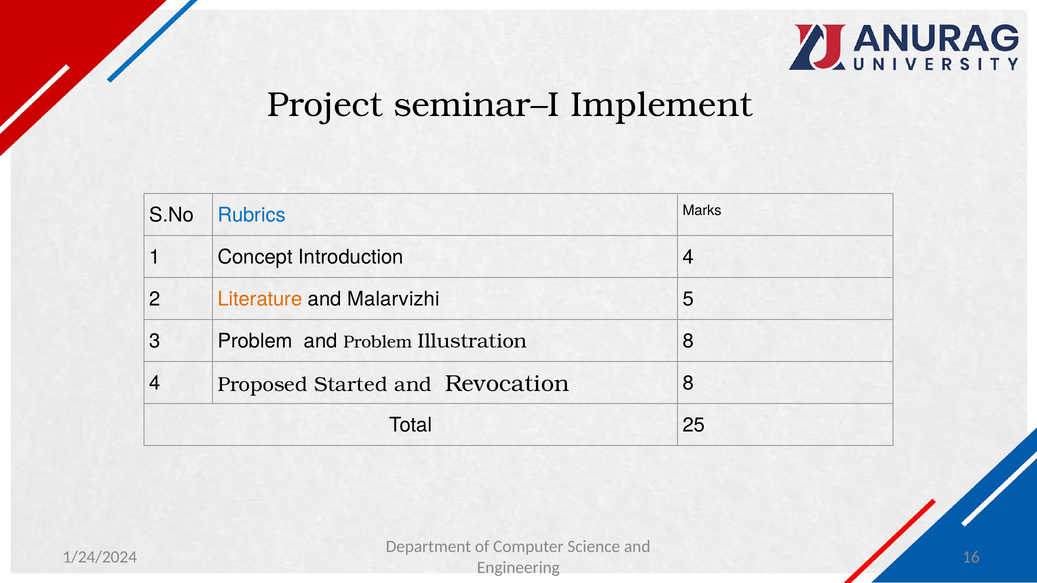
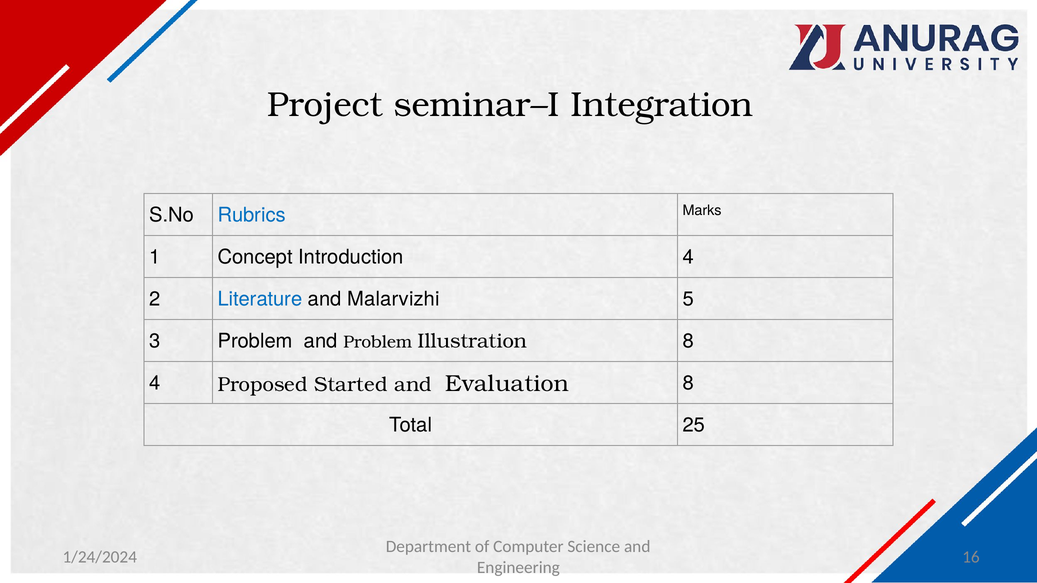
Implement: Implement -> Integration (662, 105)
Literature colour: orange -> blue (260, 299)
Revocation: Revocation -> Evaluation (507, 384)
